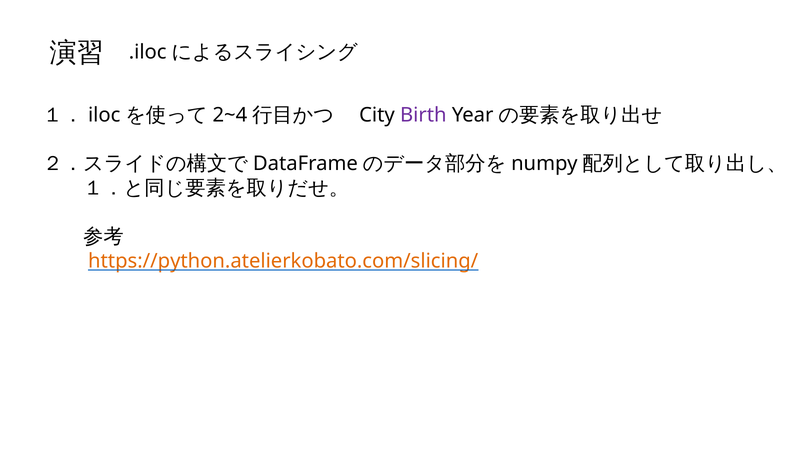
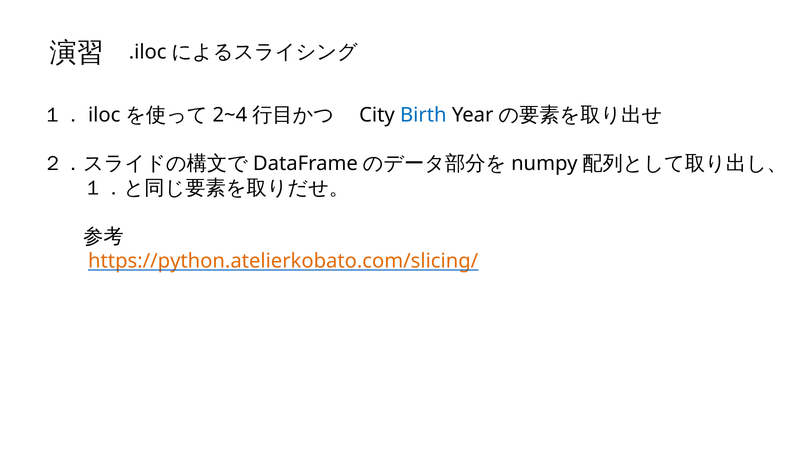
Birth colour: purple -> blue (423, 115)
